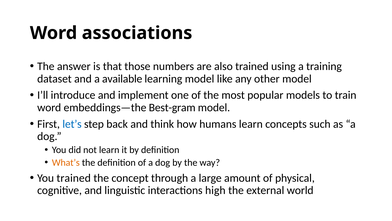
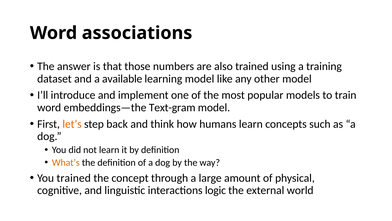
Best-gram: Best-gram -> Text-gram (172, 107)
let’s colour: blue -> orange (72, 124)
high: high -> logic (215, 190)
